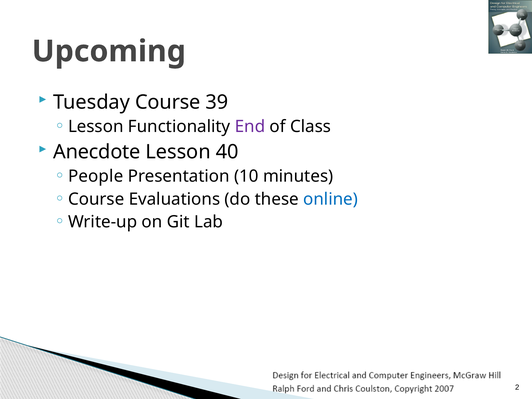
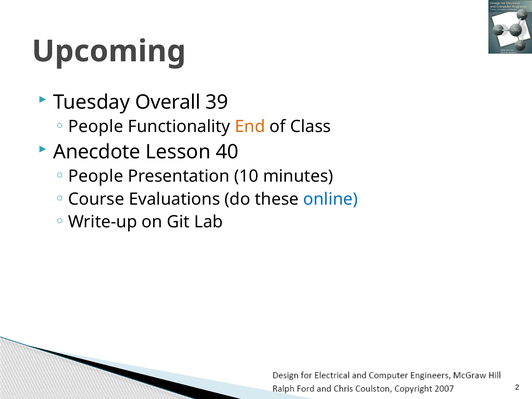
Tuesday Course: Course -> Overall (168, 102)
Lesson: Lesson -> People (96, 127)
End colour: purple -> orange (250, 127)
